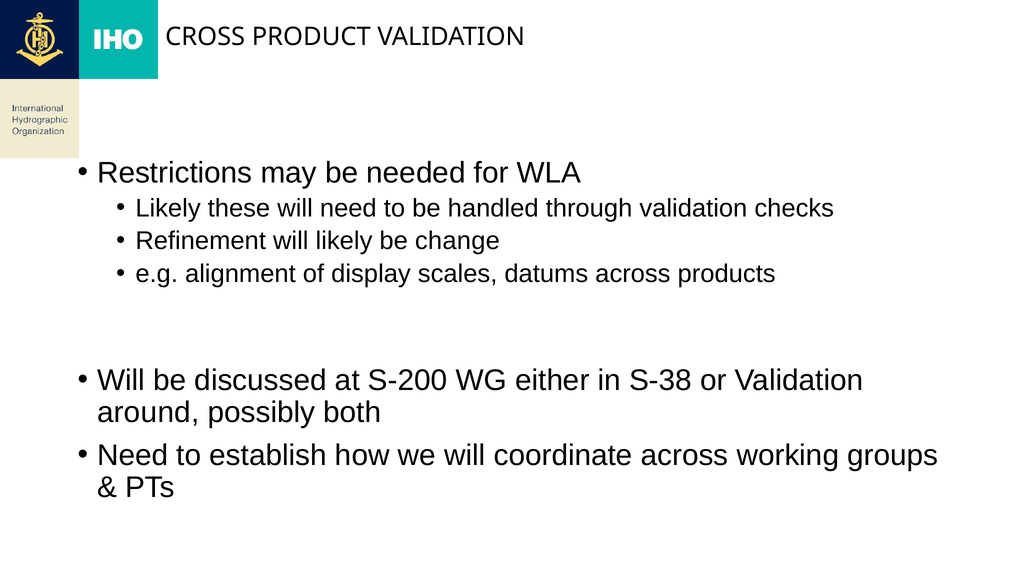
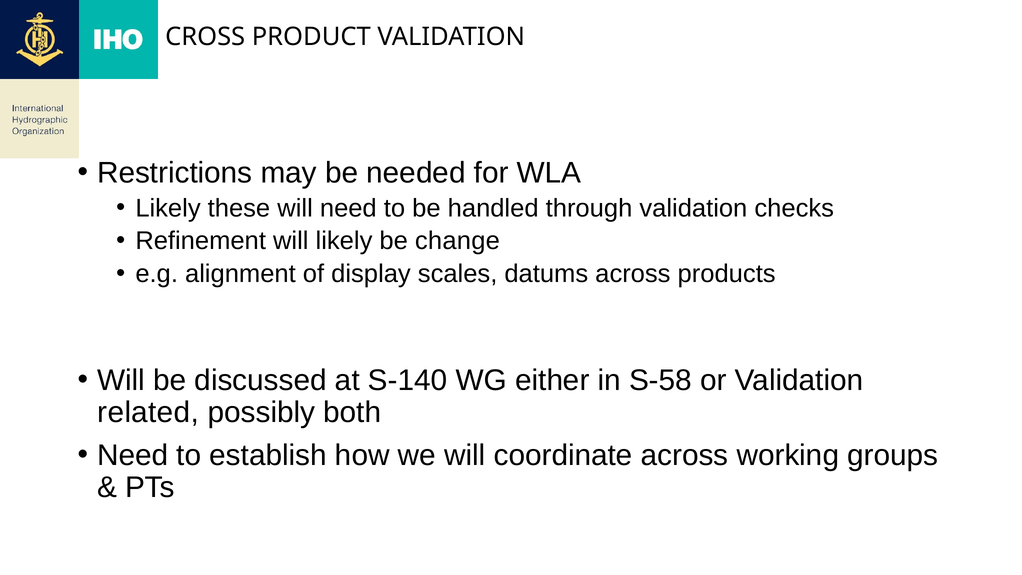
S-200: S-200 -> S-140 (408, 380)
S-38: S-38 -> S-58 (661, 380)
around: around -> related (148, 412)
